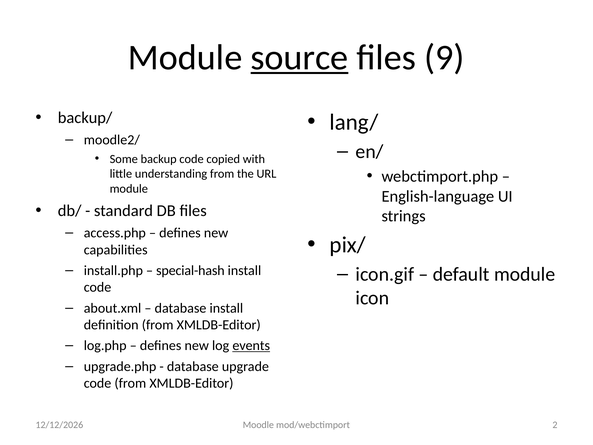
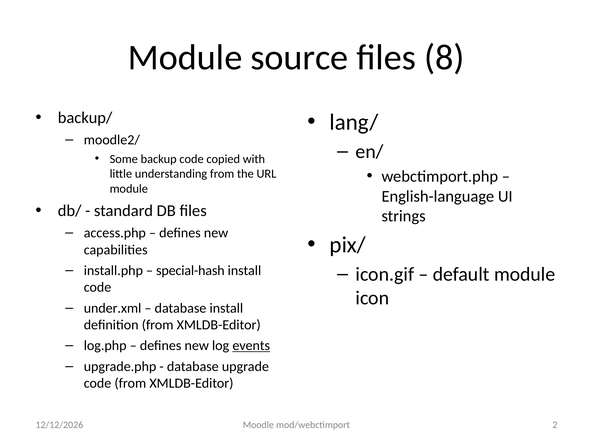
source underline: present -> none (299, 57)
9: 9 -> 8 (444, 57)
about.xml: about.xml -> under.xml (113, 308)
